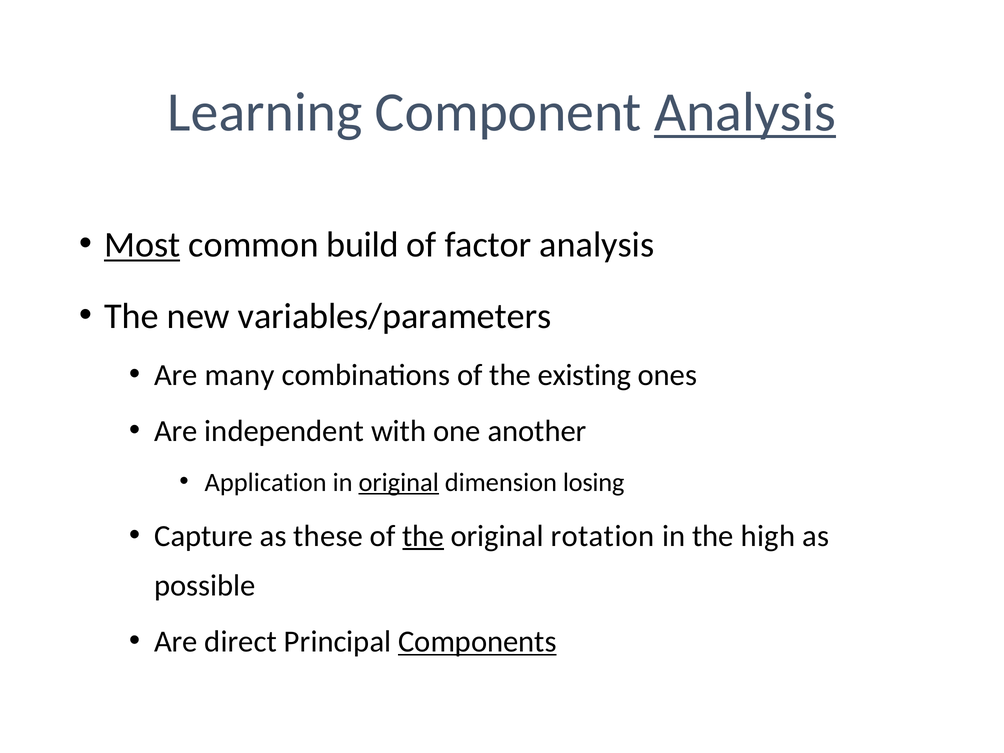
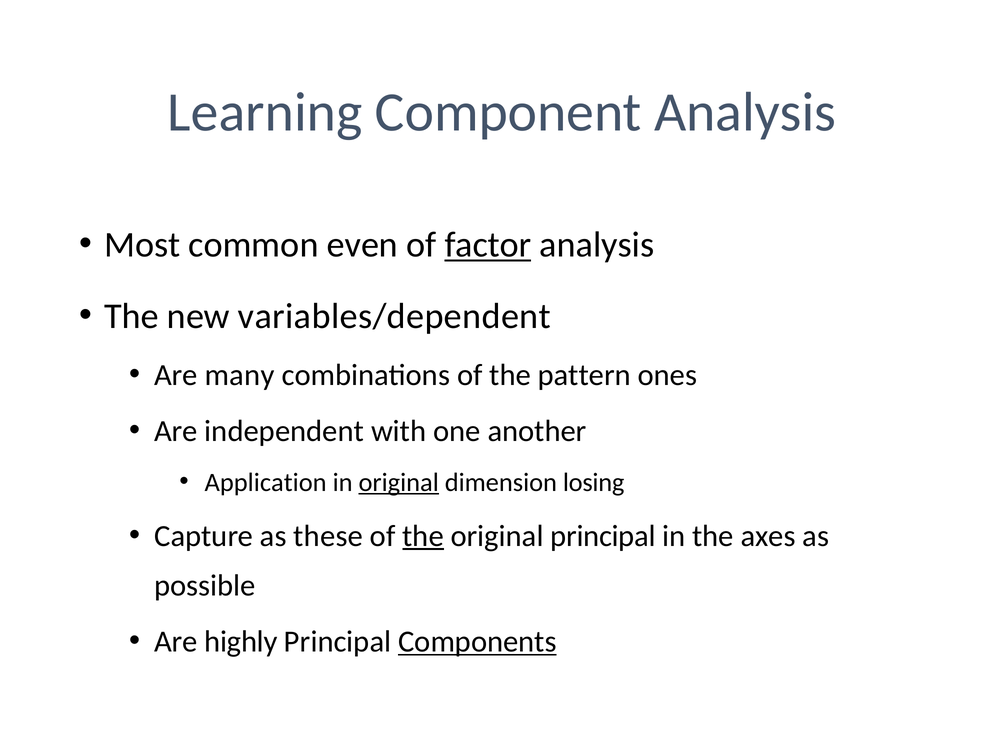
Analysis underline: present -> none (745, 112)
Most underline: present -> none (142, 245)
build: build -> even (362, 245)
factor underline: none -> present (488, 245)
variables/parameters: variables/parameters -> variables/dependent (394, 316)
existing: existing -> pattern (584, 375)
original rotation: rotation -> principal (603, 536)
high: high -> axes (768, 536)
direct: direct -> highly (241, 641)
